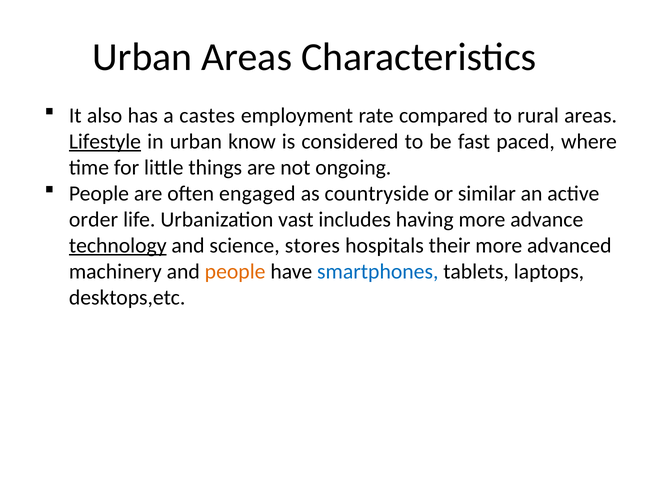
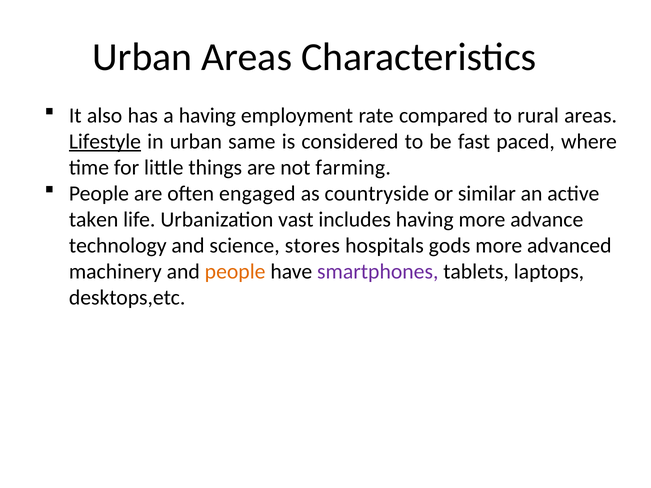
a castes: castes -> having (207, 115)
know: know -> same (252, 141)
ongoing: ongoing -> farming (353, 168)
order: order -> taken (94, 220)
technology underline: present -> none (118, 246)
their: their -> gods (450, 246)
smartphones colour: blue -> purple (378, 272)
